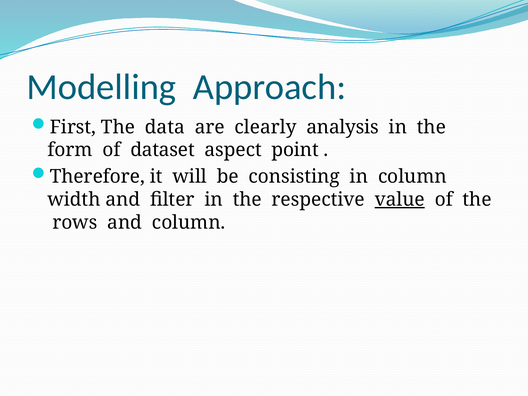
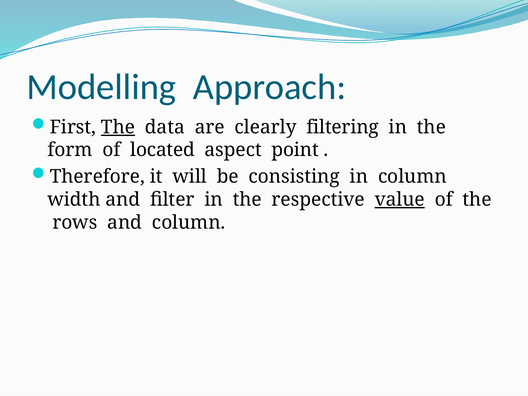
The underline: none -> present (118, 127)
analysis: analysis -> filtering (343, 127)
dataset: dataset -> located (163, 150)
